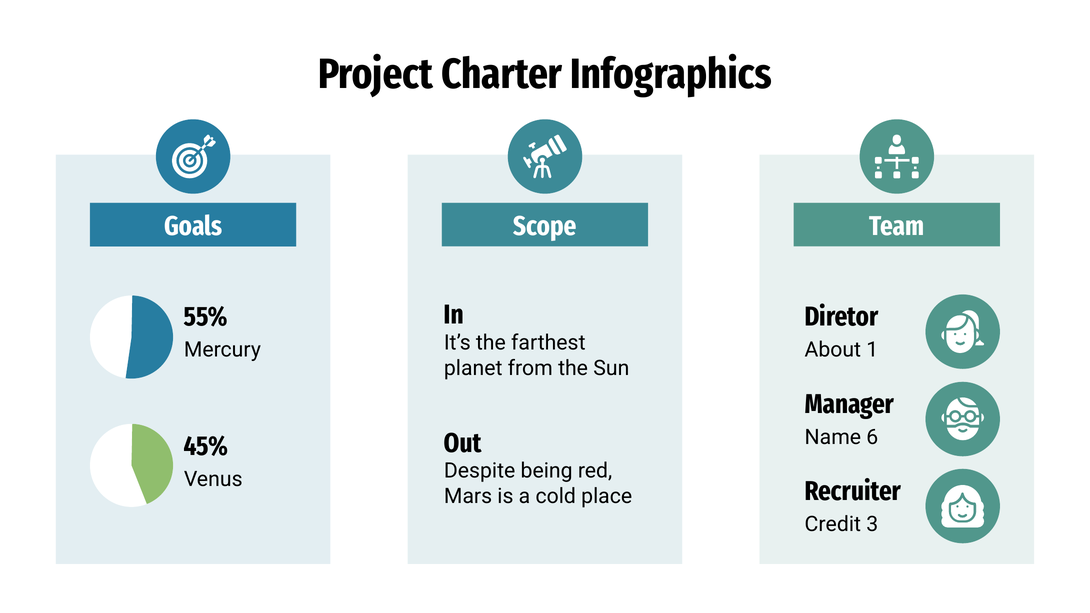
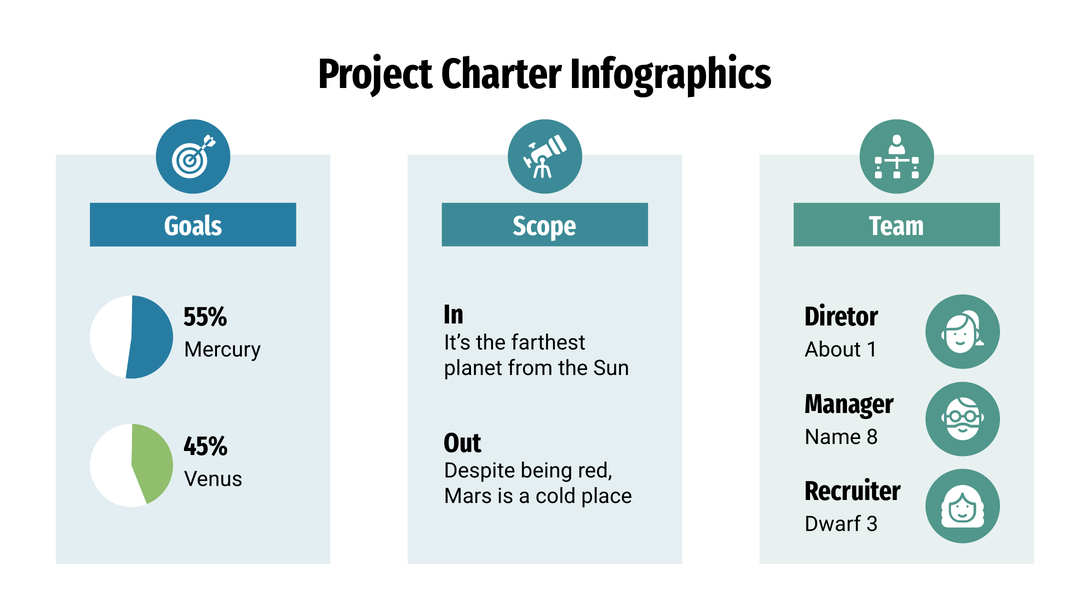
6: 6 -> 8 (872, 437)
Credit: Credit -> Dwarf (833, 524)
